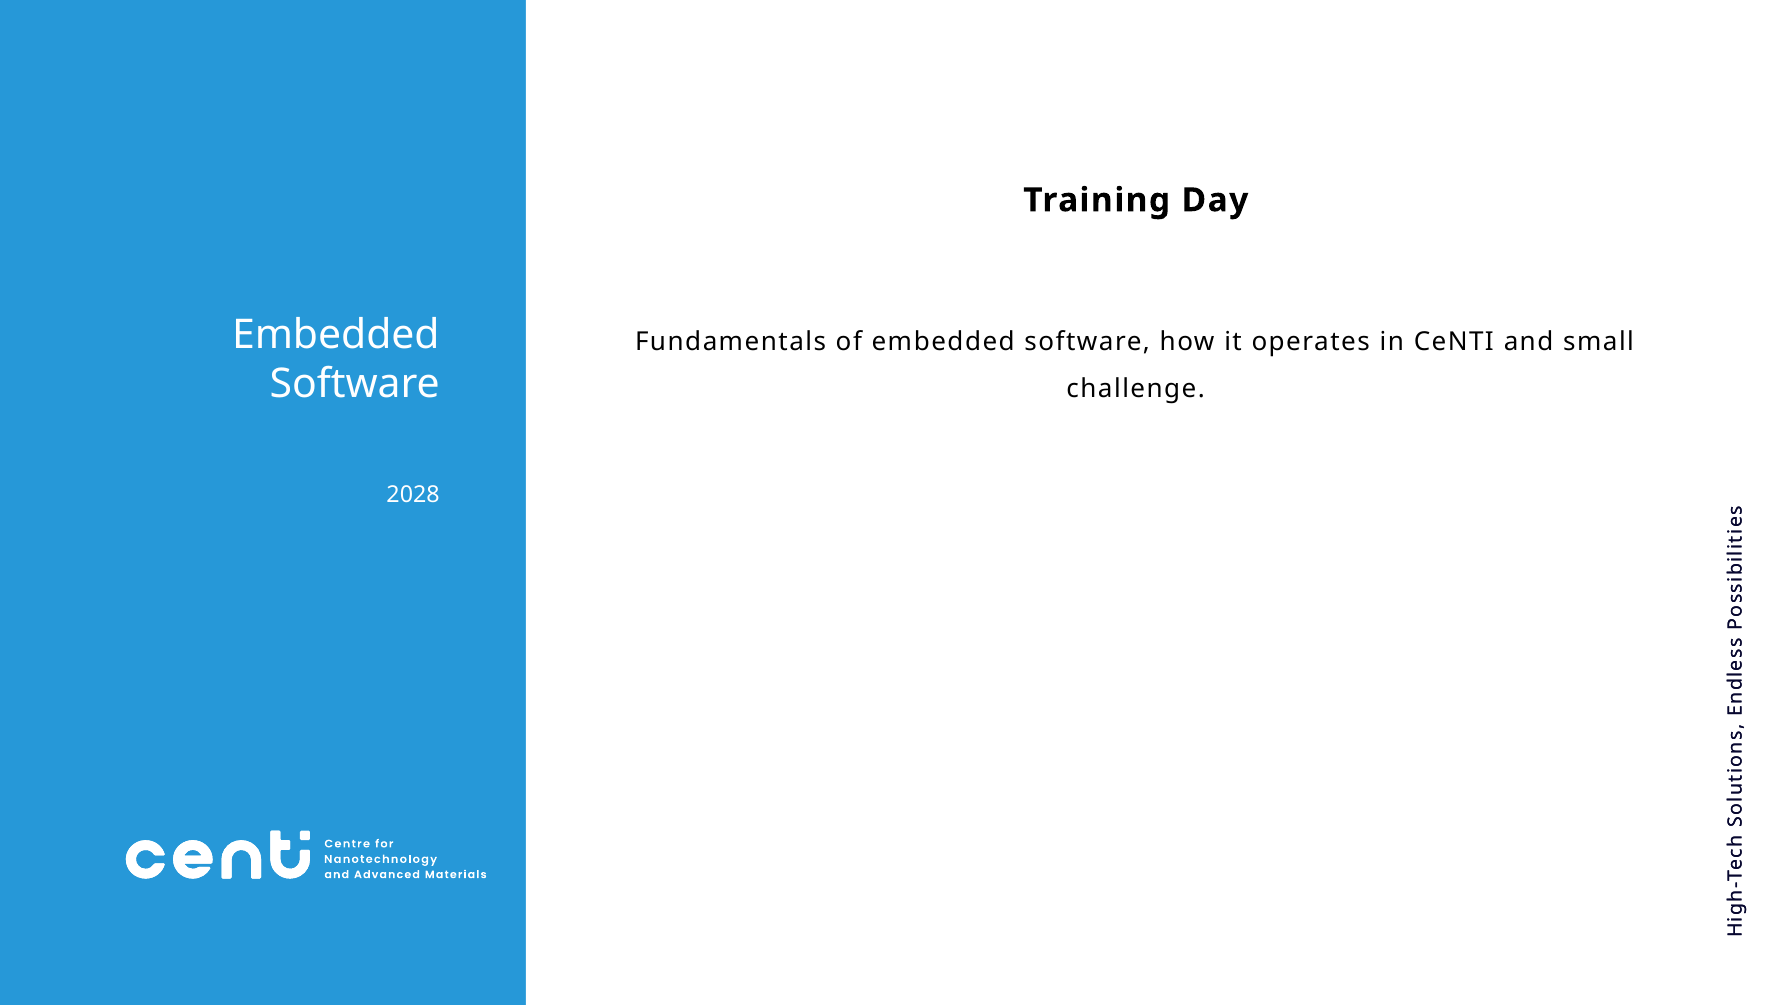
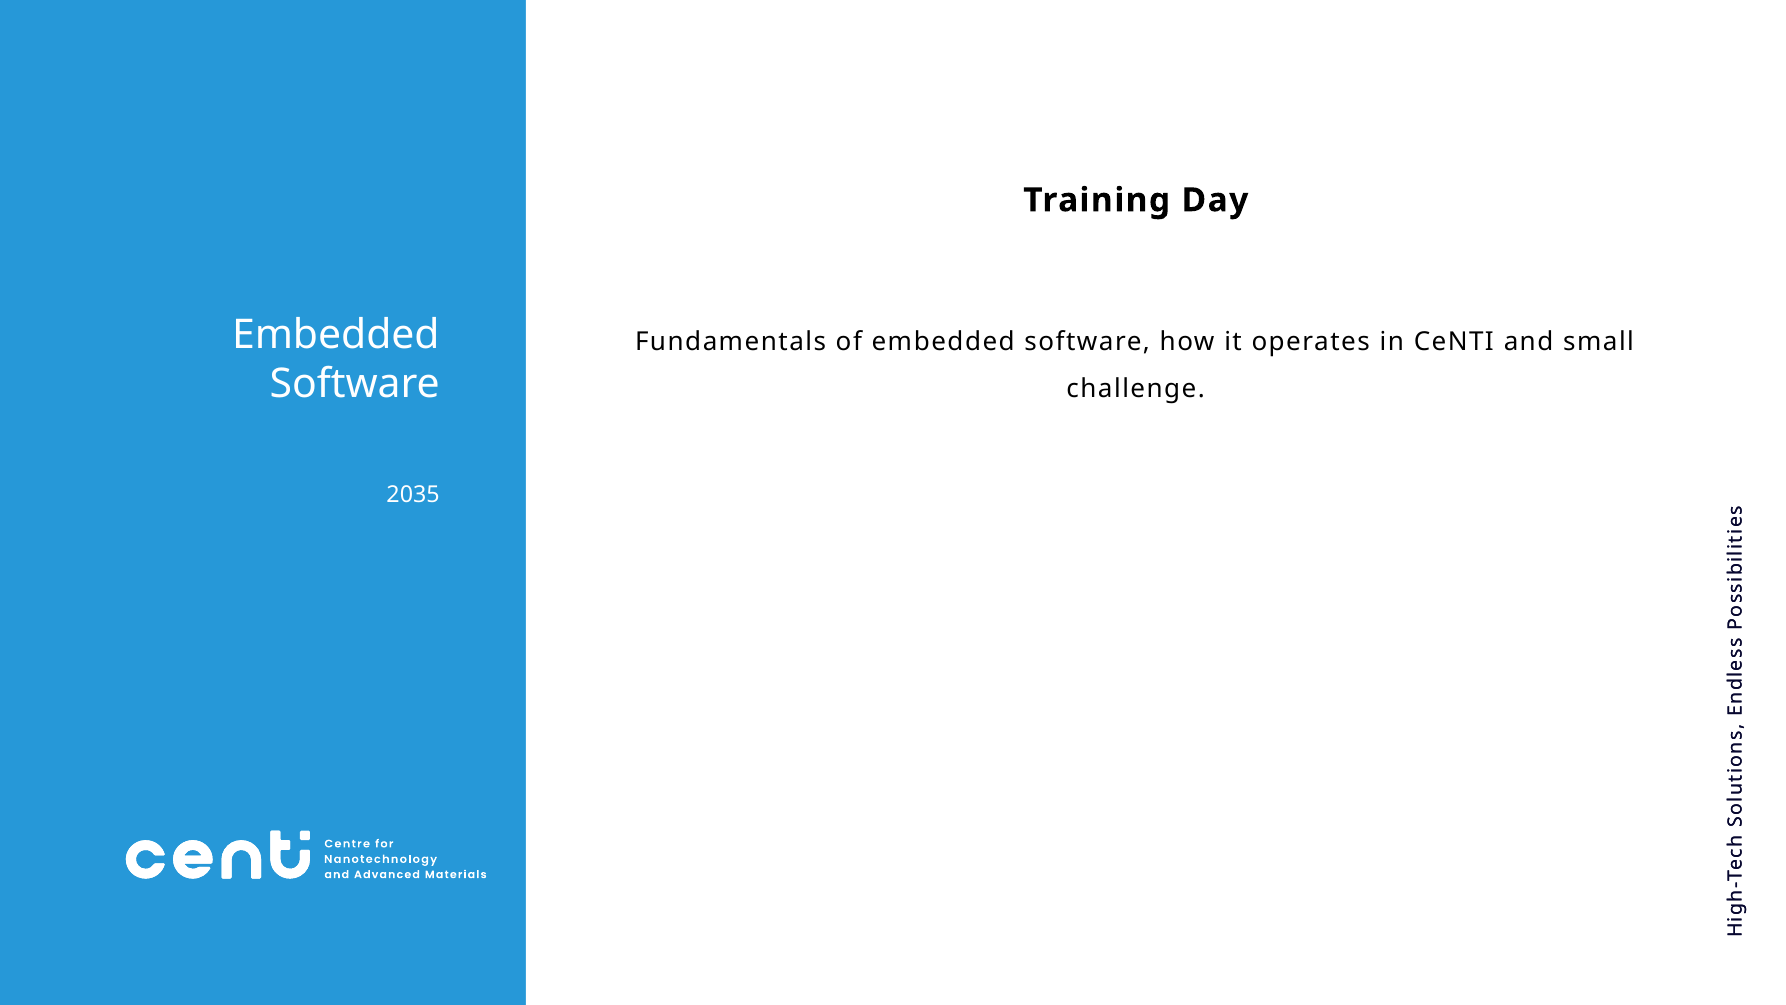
2028: 2028 -> 2035 (413, 495)
